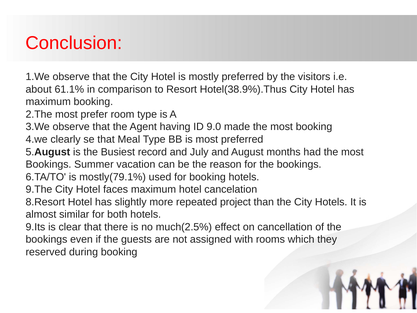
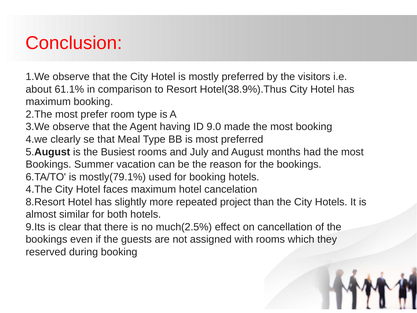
Busiest record: record -> rooms (152, 152)
9.The: 9.The -> 4.The (39, 189)
